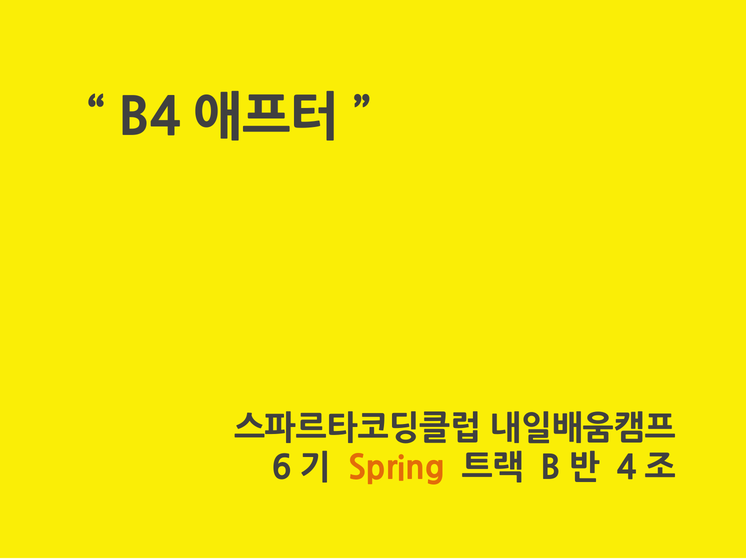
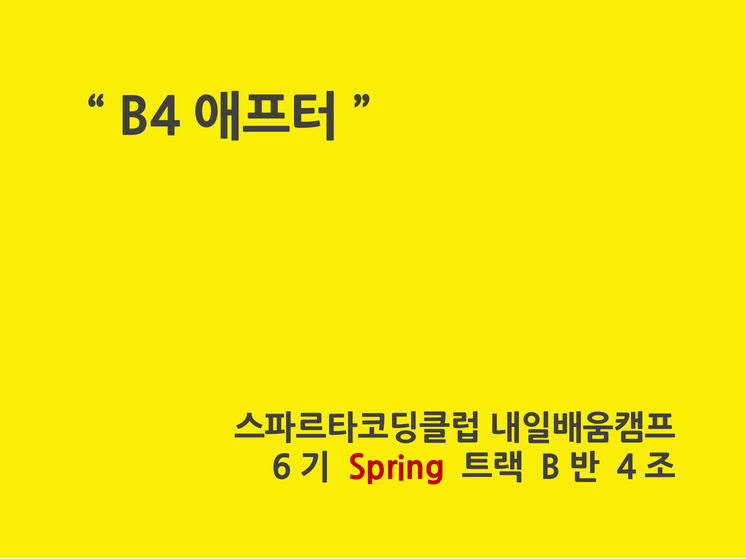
Spring colour: orange -> red (397, 469)
